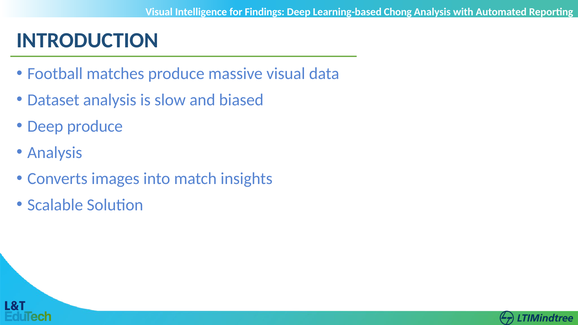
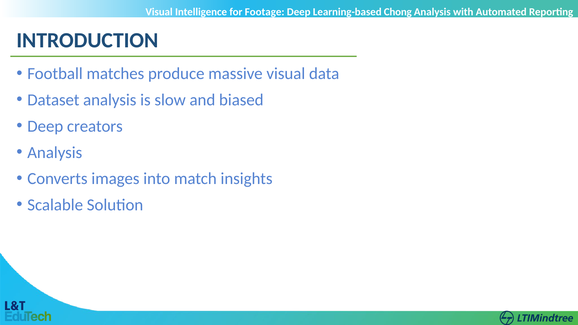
Findings: Findings -> Footage (265, 12)
Deep produce: produce -> creators (95, 126)
